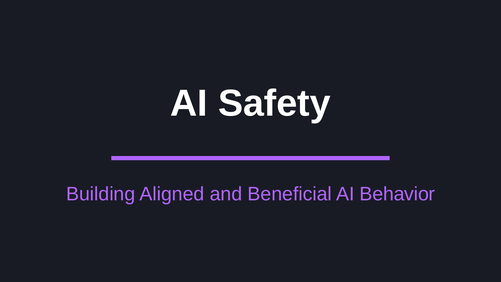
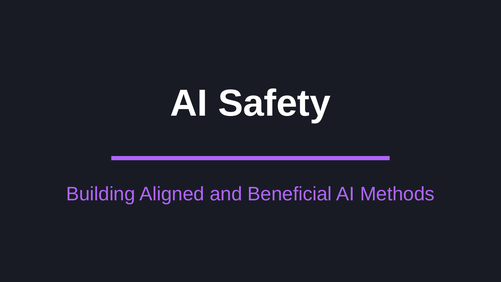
Behavior: Behavior -> Methods (397, 194)
